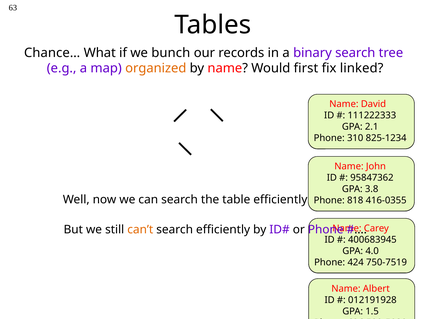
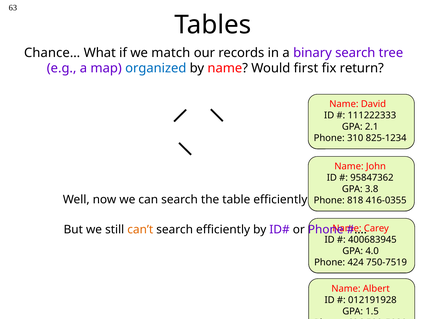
bunch: bunch -> match (171, 53)
organized colour: orange -> blue (156, 68)
linked: linked -> return (362, 68)
